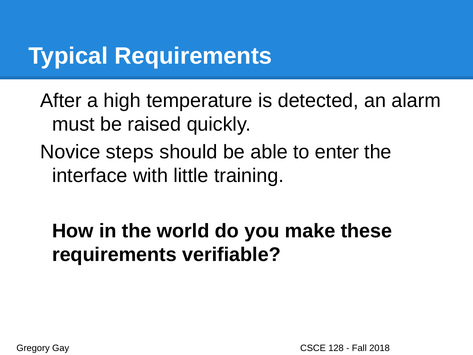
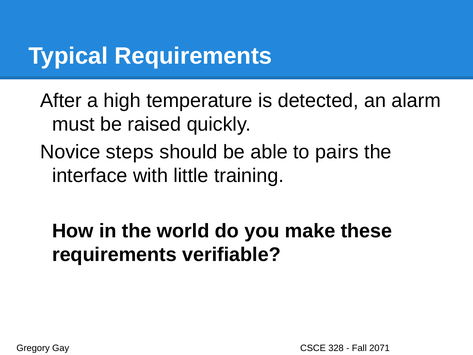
enter: enter -> pairs (337, 152)
128: 128 -> 328 (336, 348)
2018: 2018 -> 2071 (380, 348)
